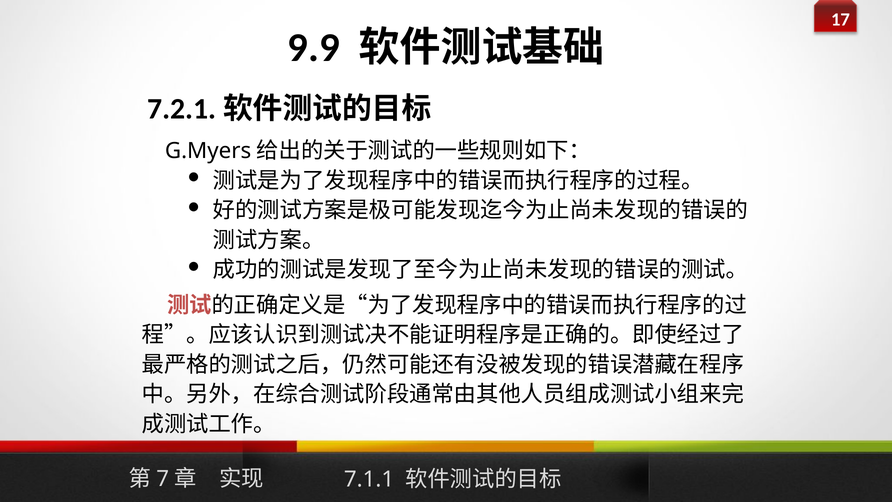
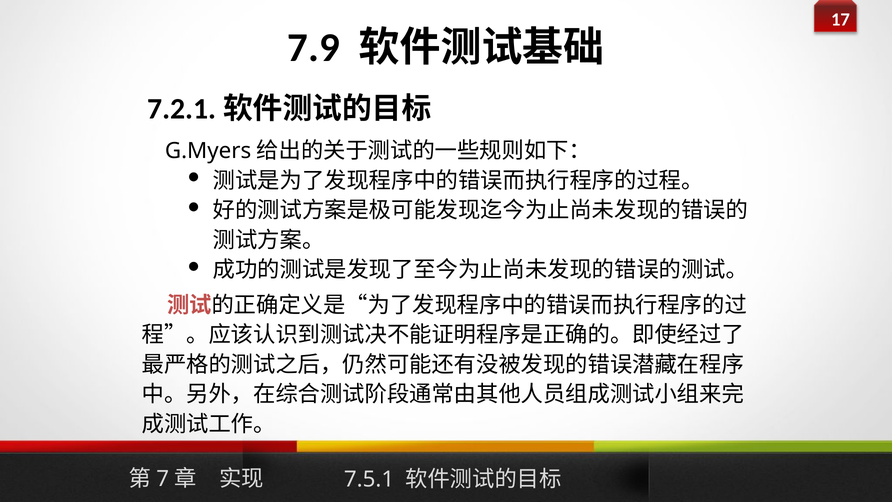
9.9: 9.9 -> 7.9 (314, 48)
7.1.1: 7.1.1 -> 7.5.1 (369, 479)
